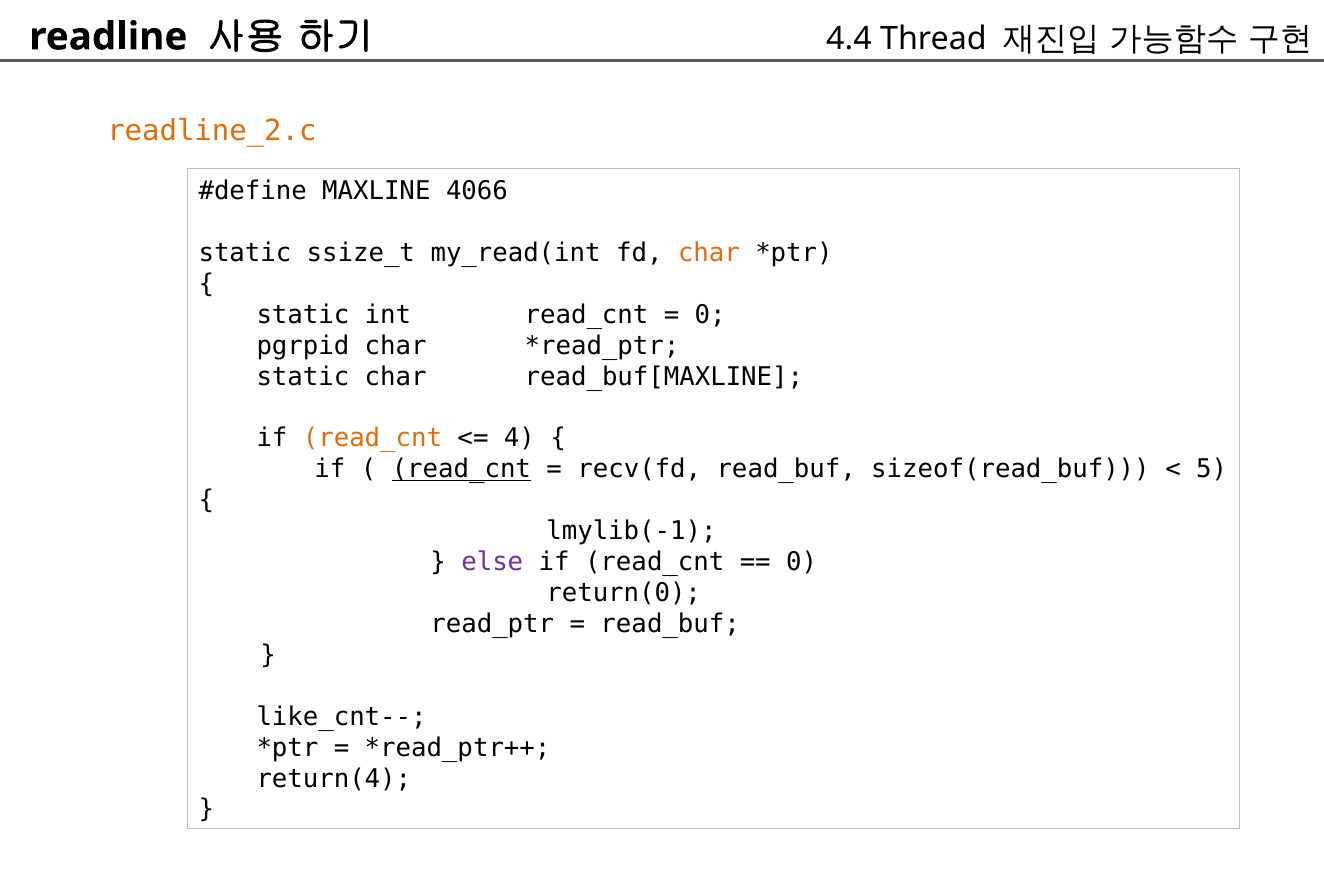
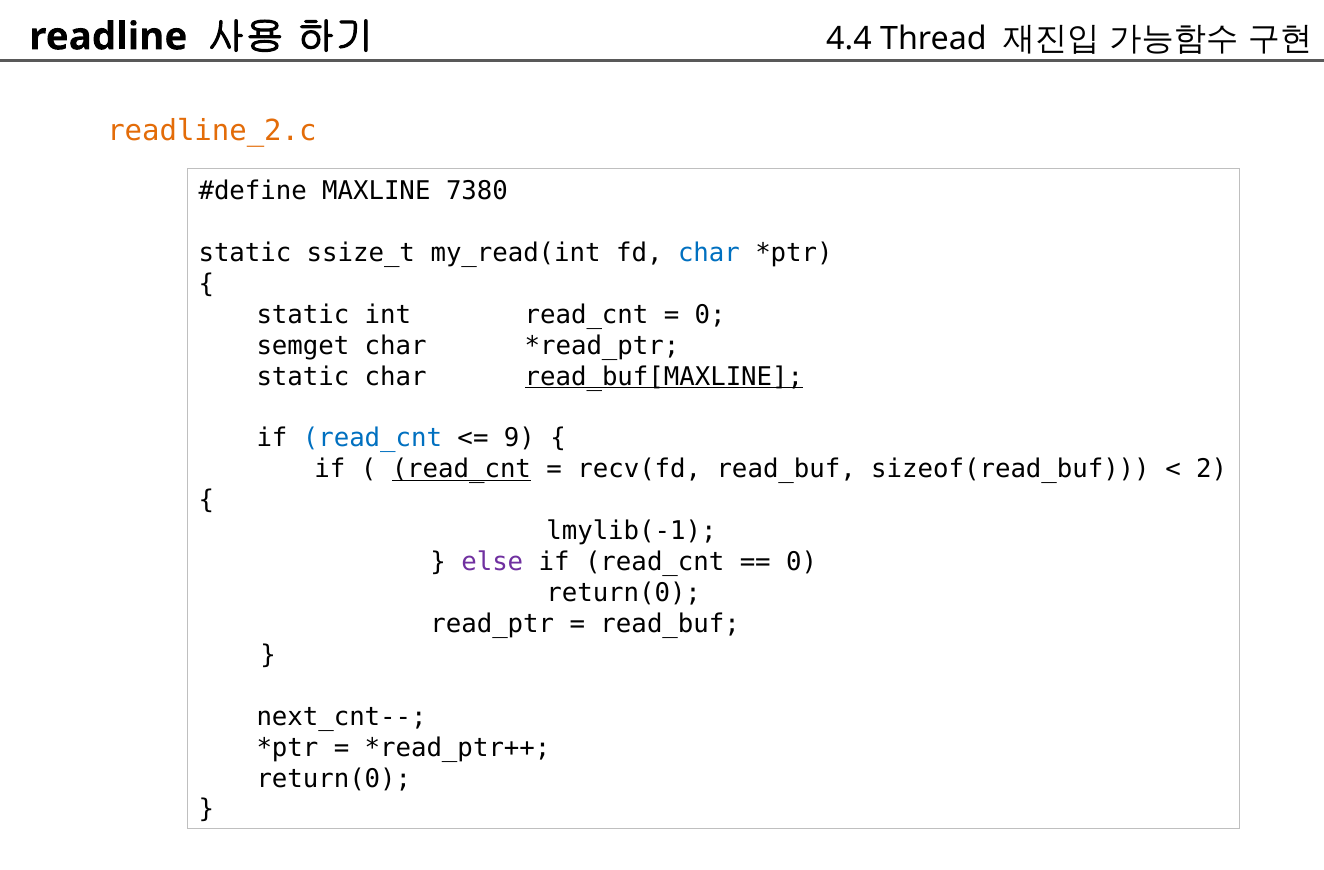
4066: 4066 -> 7380 (477, 191)
char colour: orange -> blue (709, 253)
pgrpid: pgrpid -> semget (303, 346)
read_buf[MAXLINE underline: none -> present (664, 376)
read_cnt colour: orange -> blue (372, 438)
4: 4 -> 9 (519, 438)
5: 5 -> 2 (1212, 469)
like_cnt--: like_cnt-- -> next_cnt-- (342, 716)
return(4: return(4 -> return(0 (334, 778)
